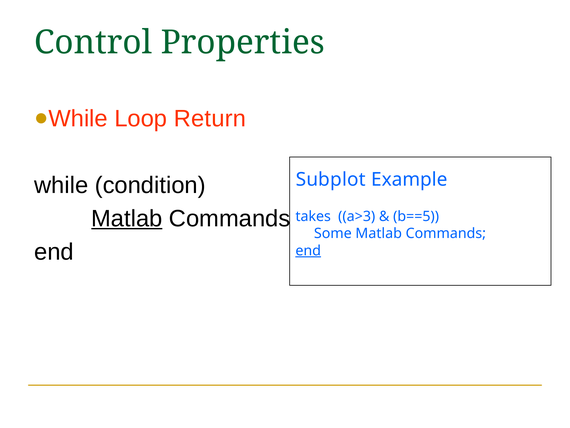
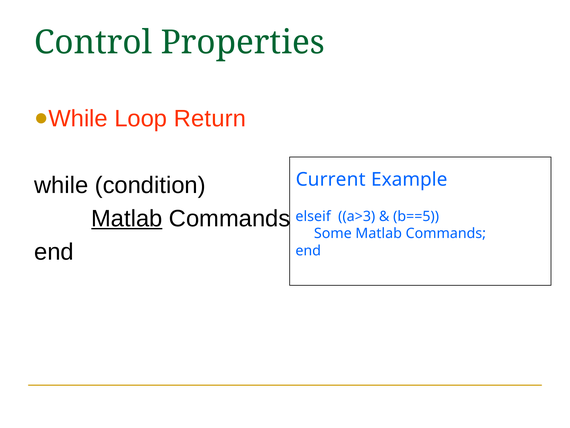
Subplot: Subplot -> Current (331, 179)
takes: takes -> elseif (313, 216)
end underline: present -> none (308, 250)
